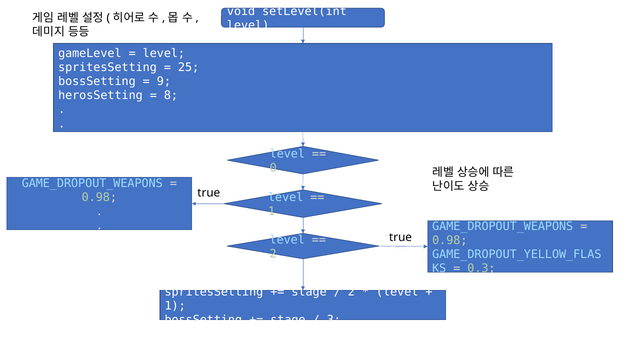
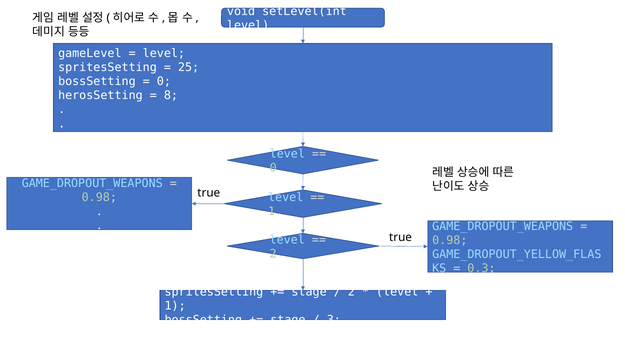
9: 9 -> 0 (164, 81)
